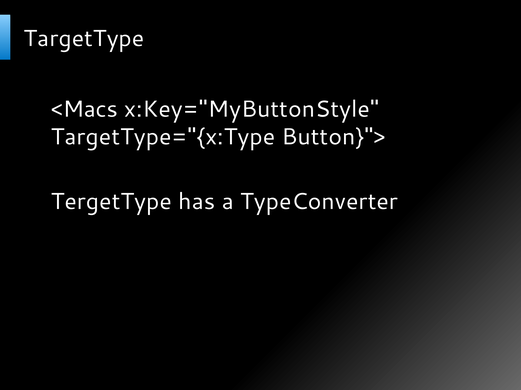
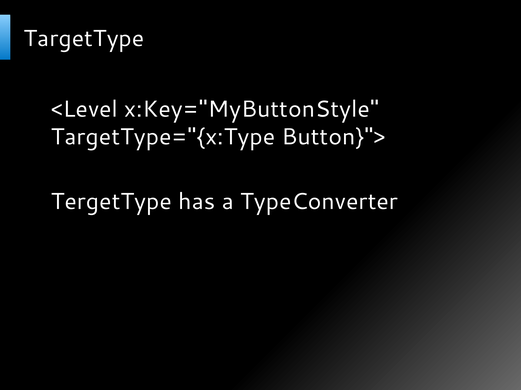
<Macs: <Macs -> <Level (84, 109)
